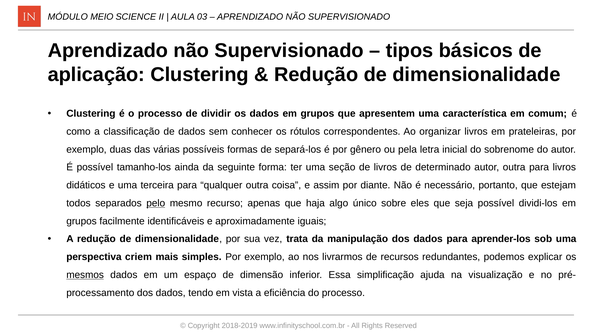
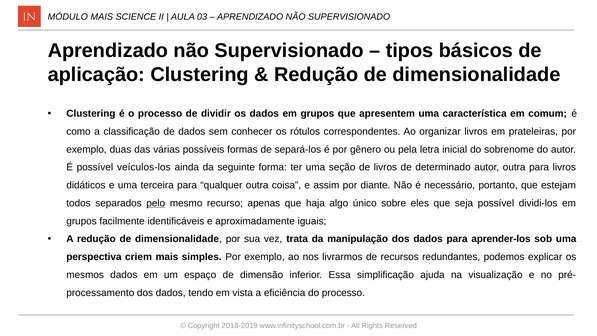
MÓDULO MEIO: MEIO -> MAIS (102, 17)
tamanho-los: tamanho-los -> veículos-los (144, 167)
mesmos underline: present -> none (85, 275)
